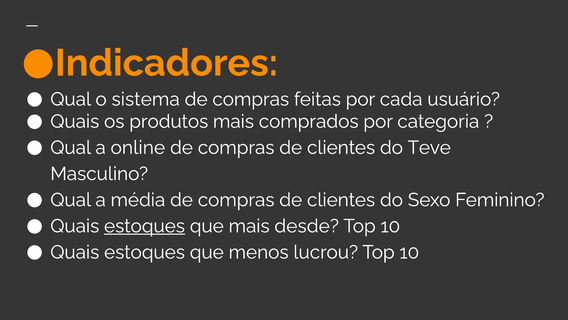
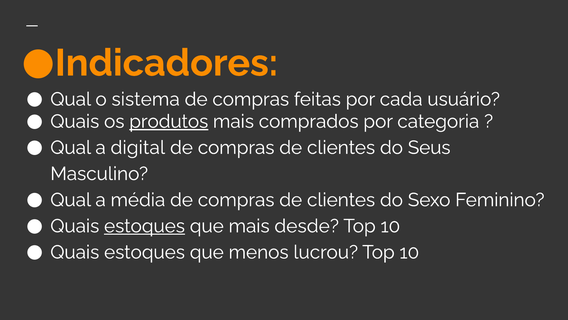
produtos underline: none -> present (169, 121)
online: online -> digital (138, 147)
Teve: Teve -> Seus (429, 147)
